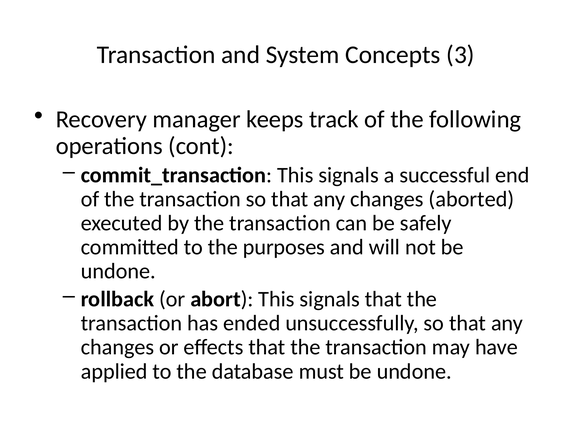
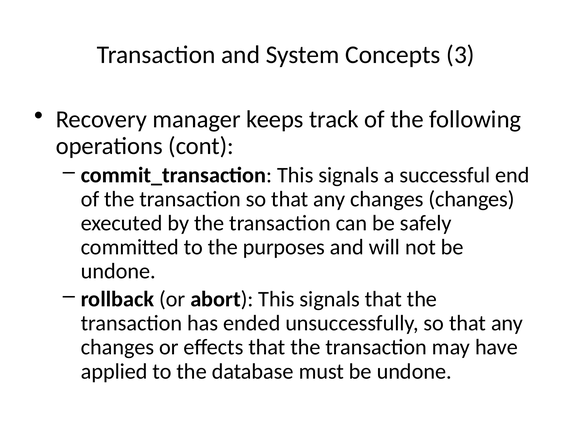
changes aborted: aborted -> changes (472, 199)
